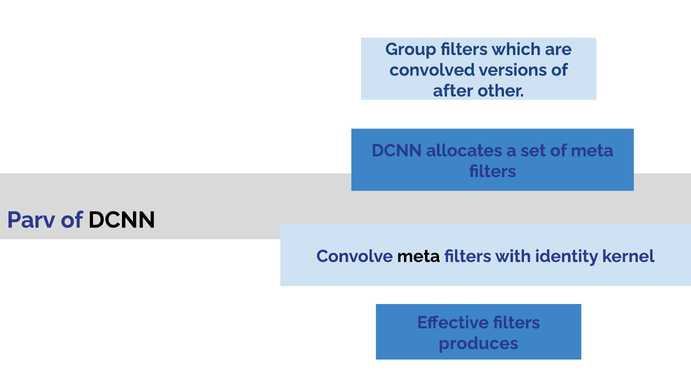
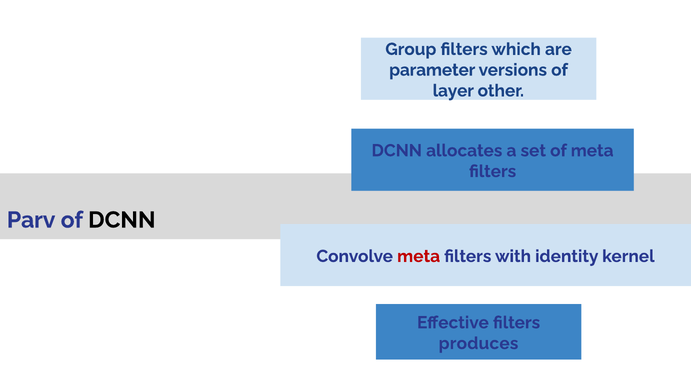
convolved: convolved -> parameter (432, 70)
after: after -> layer (453, 91)
meta colour: black -> red (419, 256)
